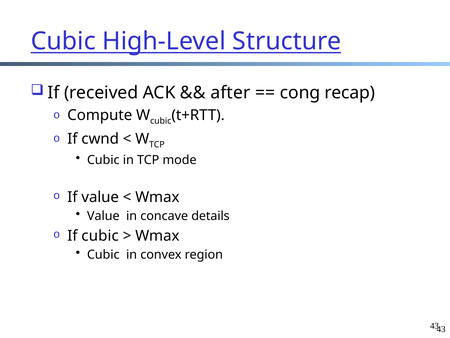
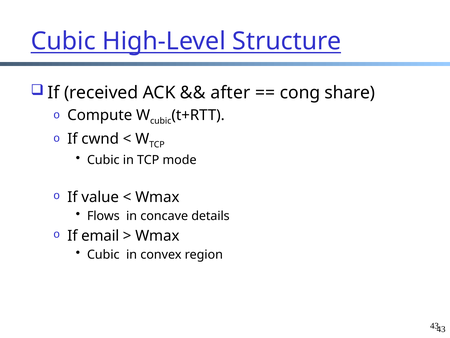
recap: recap -> share (350, 93)
Value: Value -> Flows (103, 216)
If cubic: cubic -> email (100, 236)
